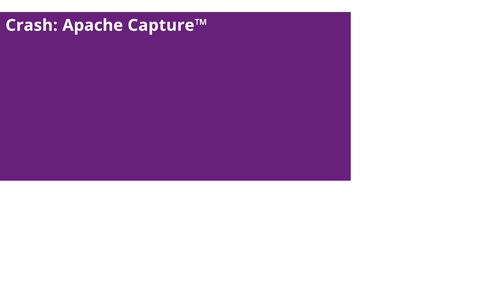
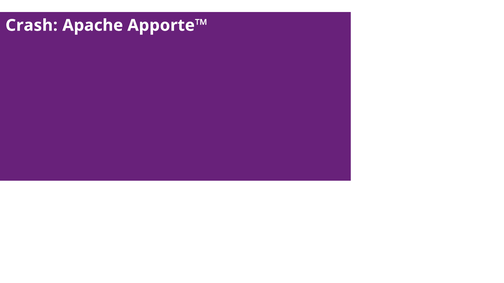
Capture™: Capture™ -> Apporte™ (167, 25)
